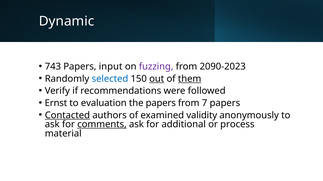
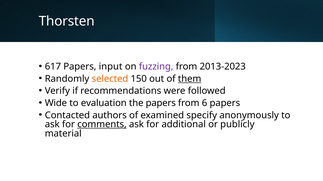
Dynamic: Dynamic -> Thorsten (67, 21)
743: 743 -> 617 (53, 67)
2090-2023: 2090-2023 -> 2013-2023 (223, 67)
selected colour: blue -> orange (110, 79)
out underline: present -> none (157, 79)
Ernst: Ernst -> Wide (56, 103)
7: 7 -> 6 (205, 103)
Contacted underline: present -> none (67, 116)
validity: validity -> specify (202, 116)
process: process -> publicly (237, 125)
